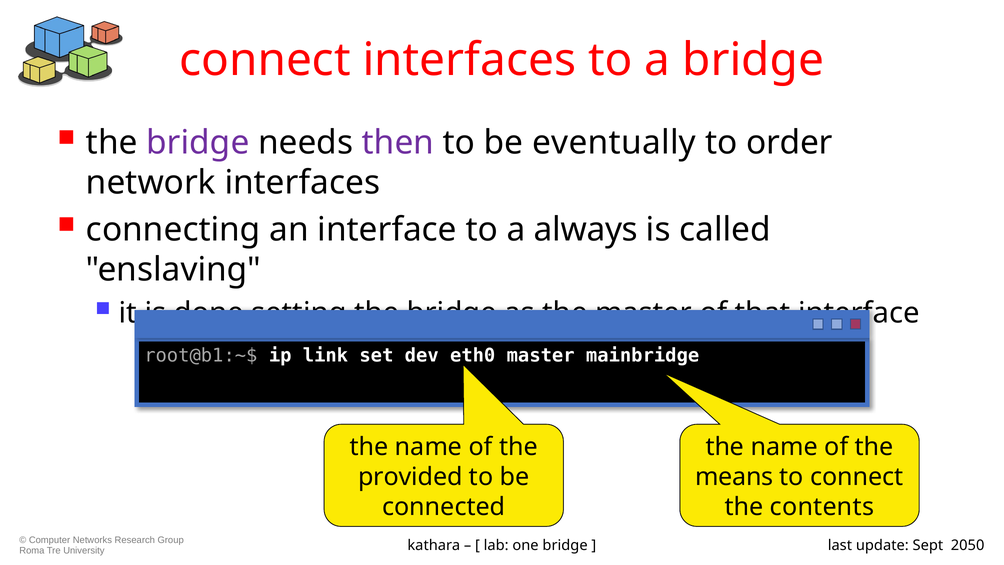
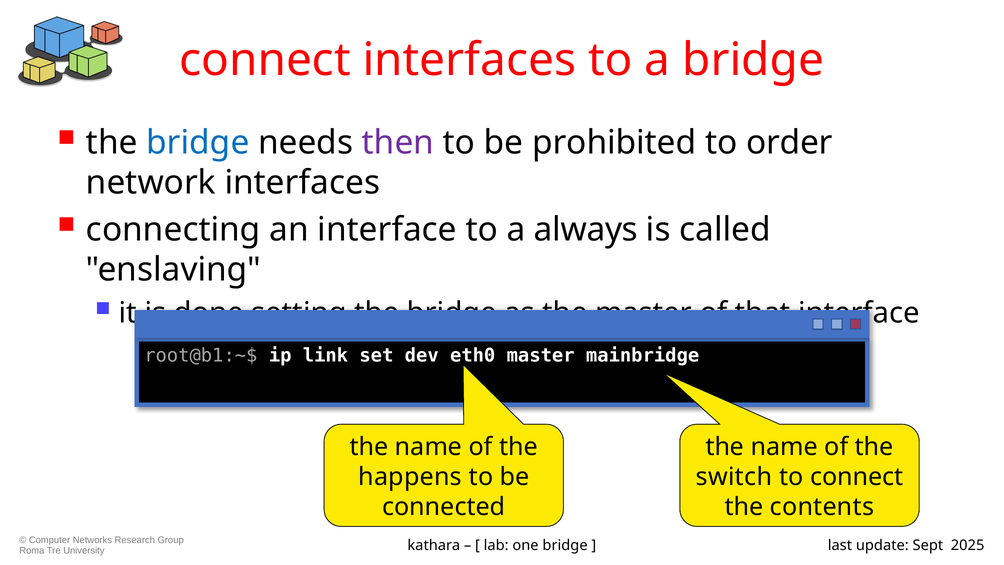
bridge colour: purple -> blue (198, 143)
eventually: eventually -> prohibited (614, 143)
provided: provided -> happens (410, 477)
means: means -> switch (734, 477)
2050: 2050 -> 2025 (968, 545)
